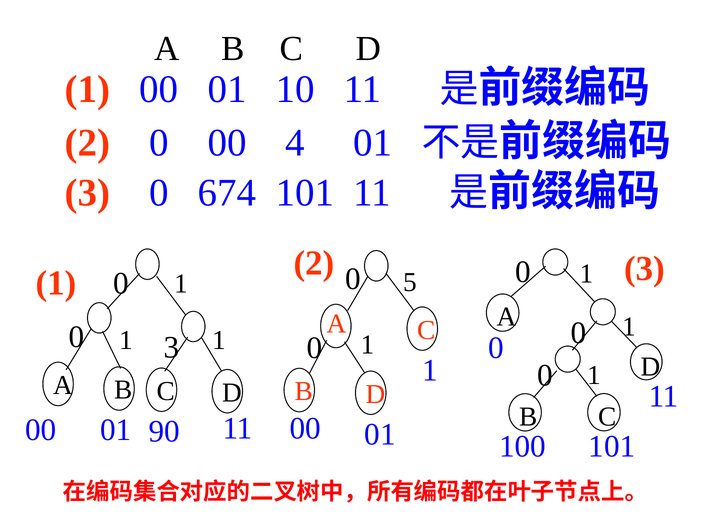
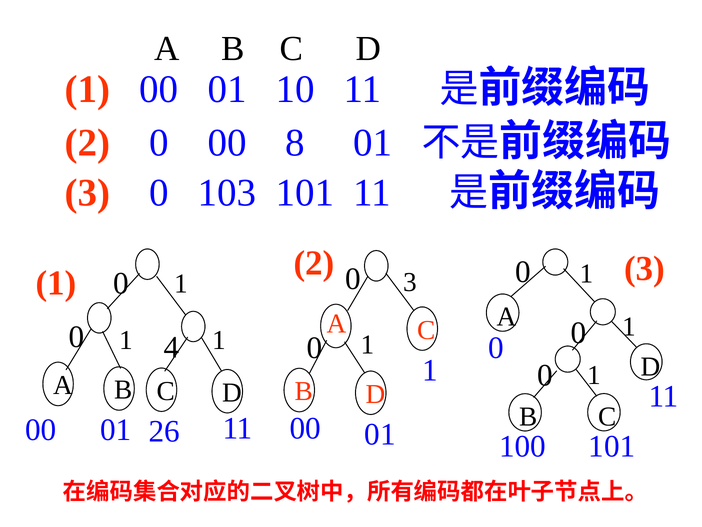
4: 4 -> 8 (295, 143)
674: 674 -> 103 (227, 193)
0 5: 5 -> 3 (410, 282)
0 3: 3 -> 4 (172, 347)
90: 90 -> 26 (164, 431)
